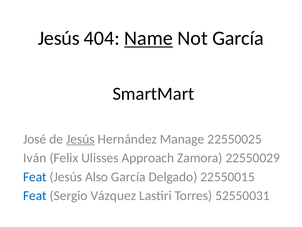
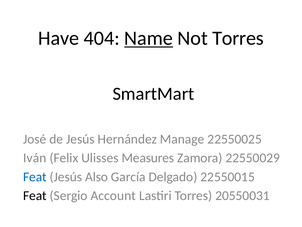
Jesús: Jesús -> Have (59, 38)
Not García: García -> Torres (238, 38)
Jesús underline: present -> none (80, 139)
Approach: Approach -> Measures (148, 158)
Feat colour: blue -> black (35, 195)
Vázquez: Vázquez -> Account (113, 195)
52550031: 52550031 -> 20550031 (242, 195)
